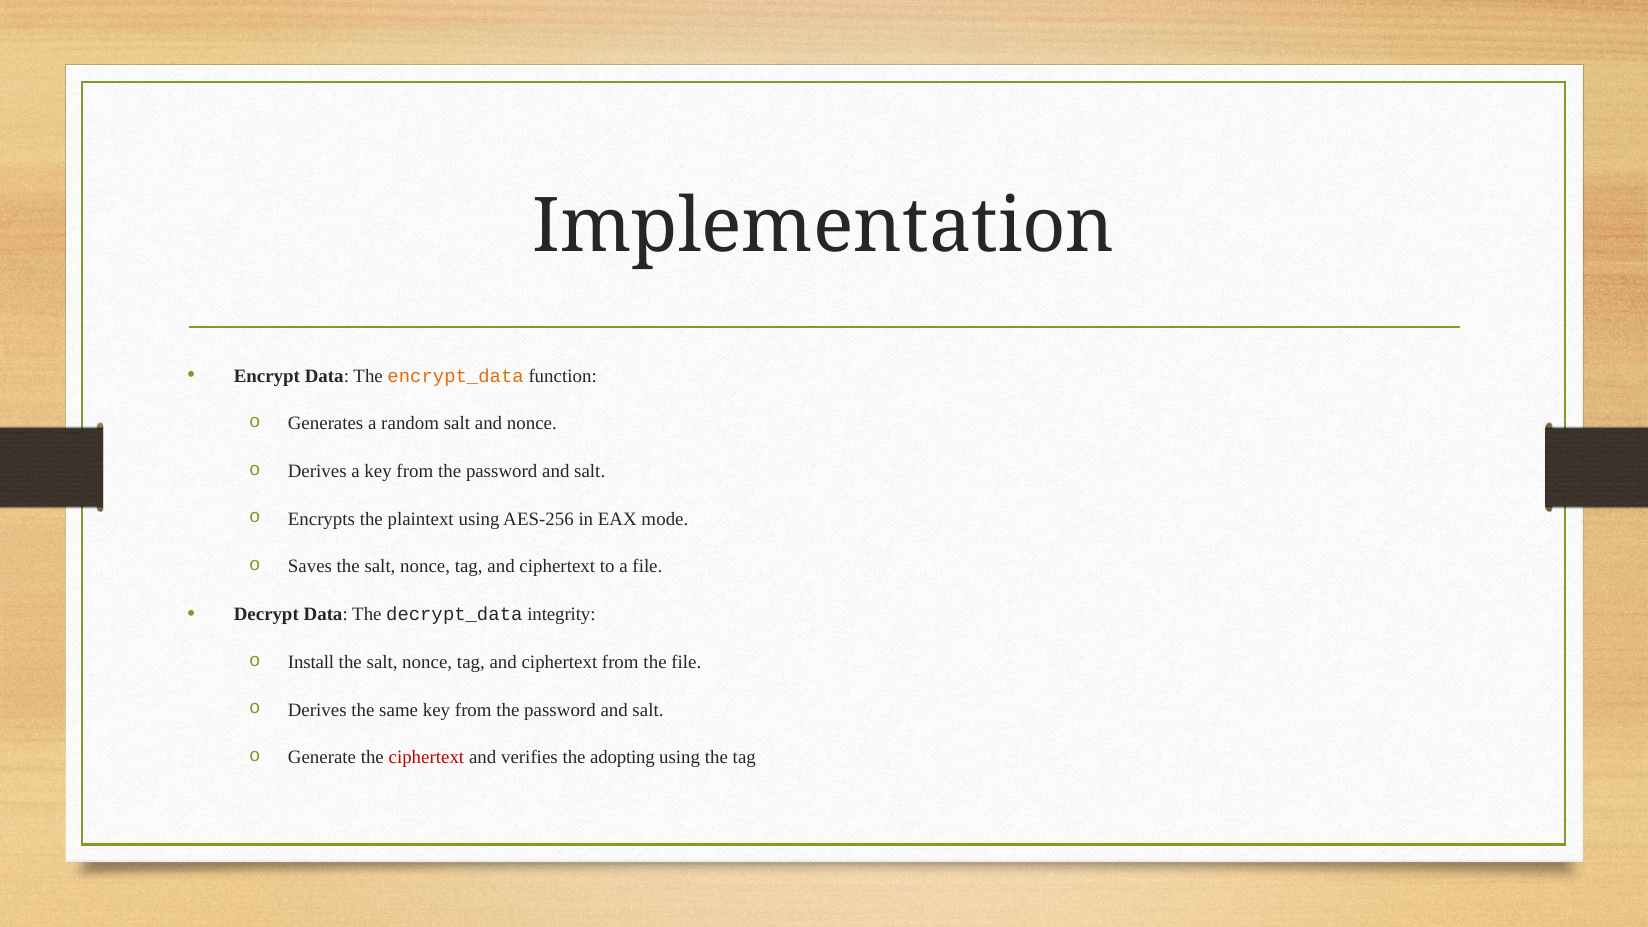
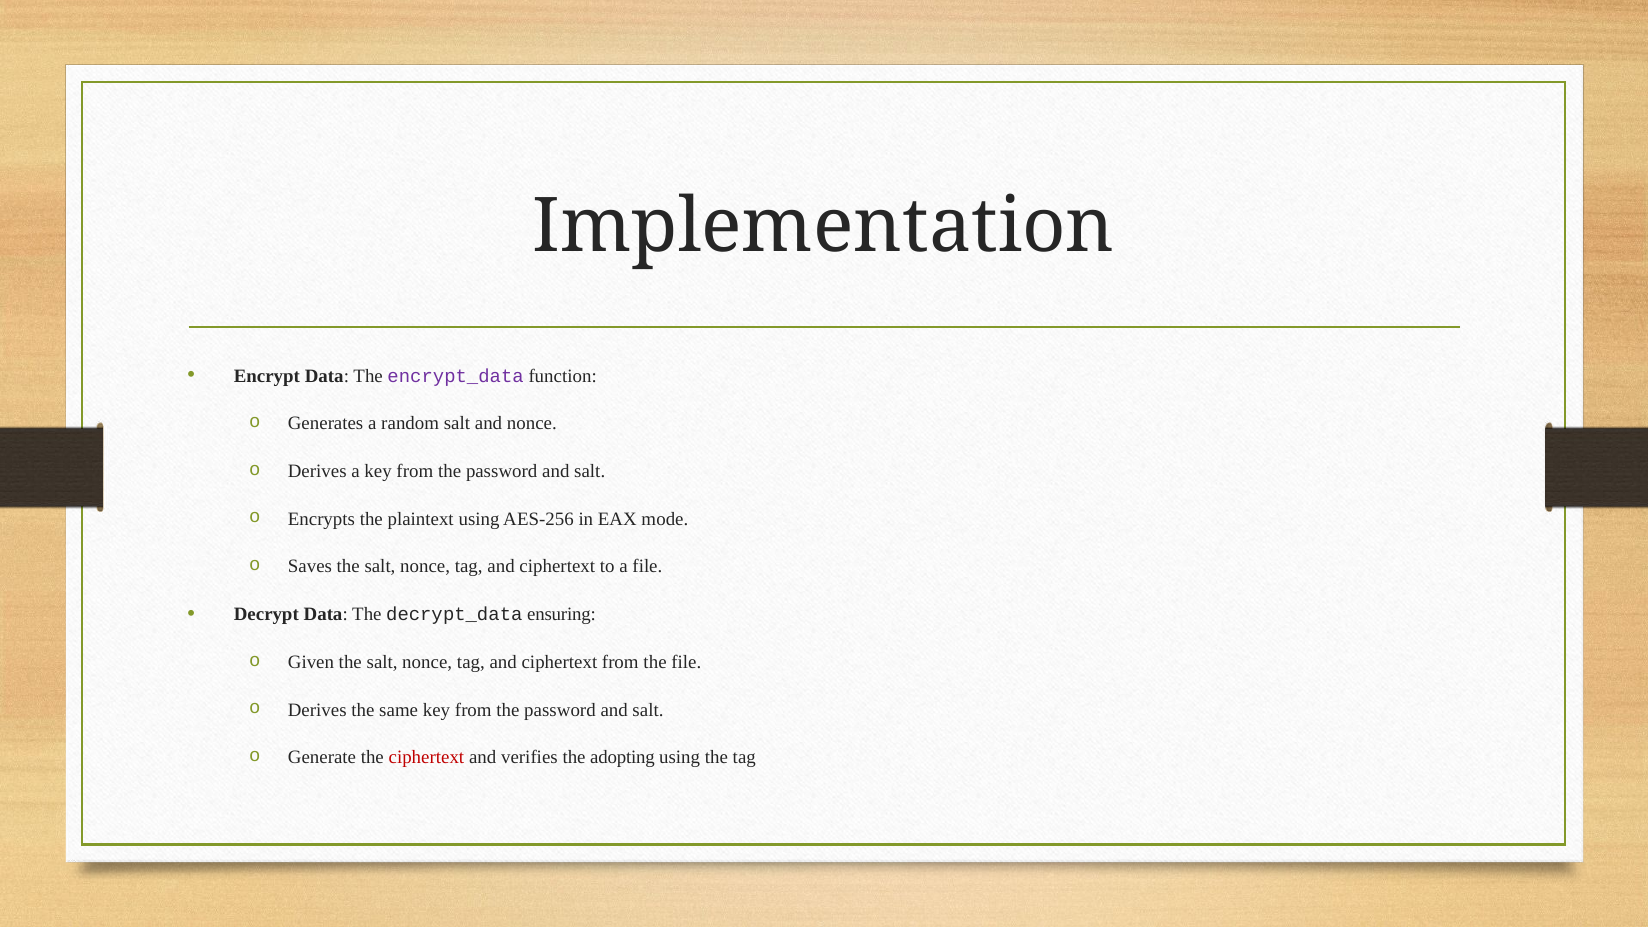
encrypt_data colour: orange -> purple (456, 376)
integrity: integrity -> ensuring (561, 614)
Install: Install -> Given (311, 662)
